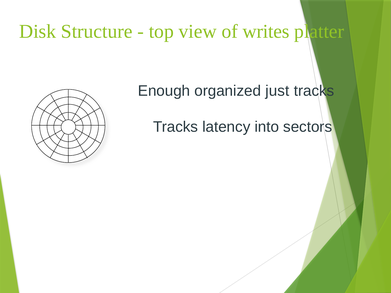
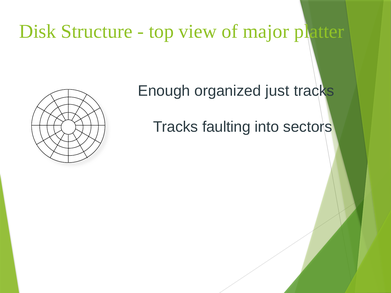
writes: writes -> major (266, 31)
latency: latency -> faulting (226, 127)
